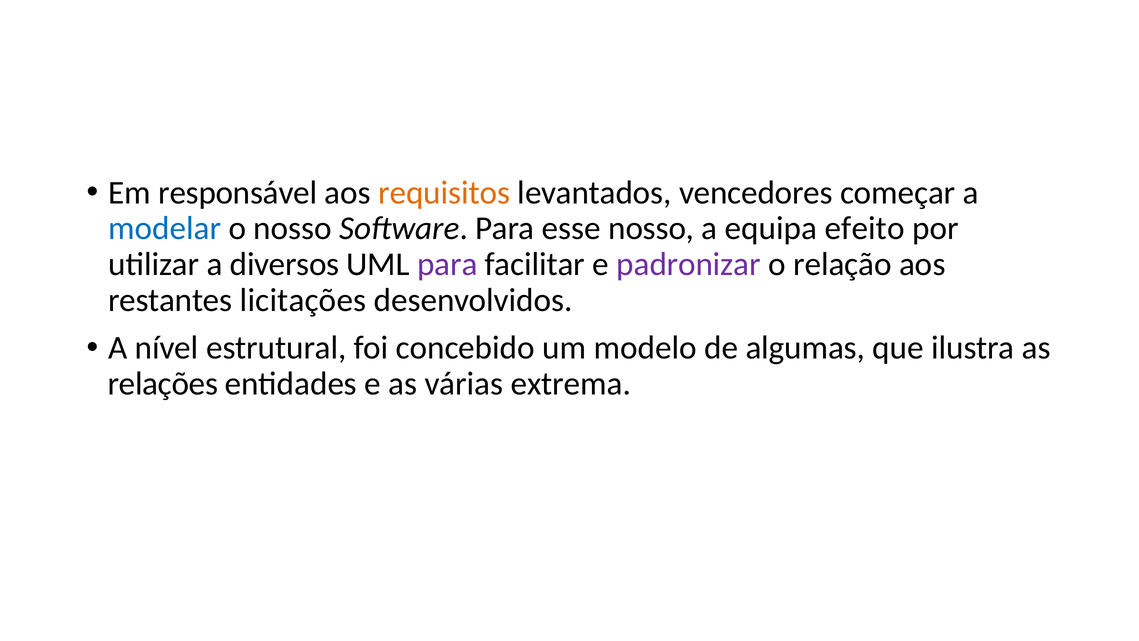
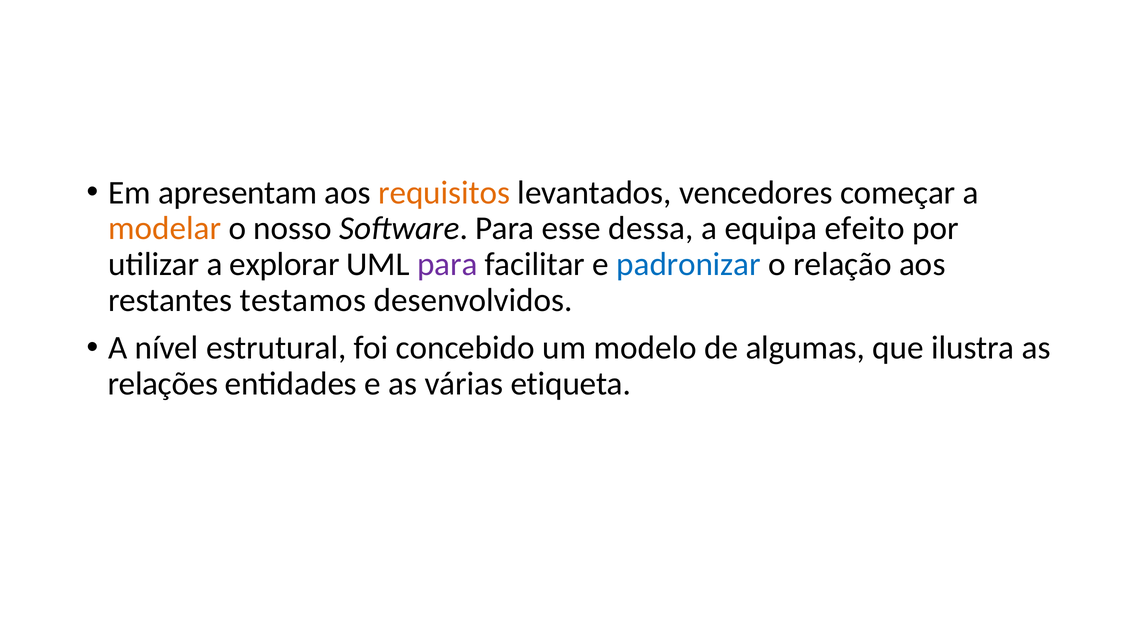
responsável: responsável -> apresentam (238, 193)
modelar colour: blue -> orange (165, 228)
esse nosso: nosso -> dessa (651, 228)
diversos: diversos -> explorar (285, 264)
padronizar colour: purple -> blue (689, 264)
licitações: licitações -> testamos (303, 300)
extrema: extrema -> etiqueta (571, 383)
